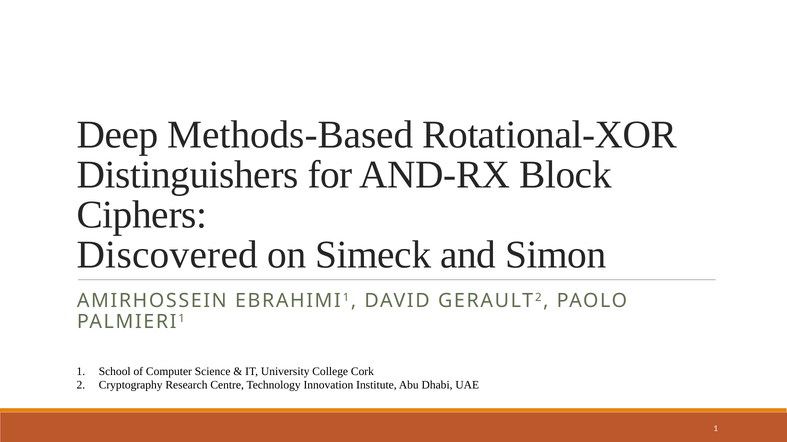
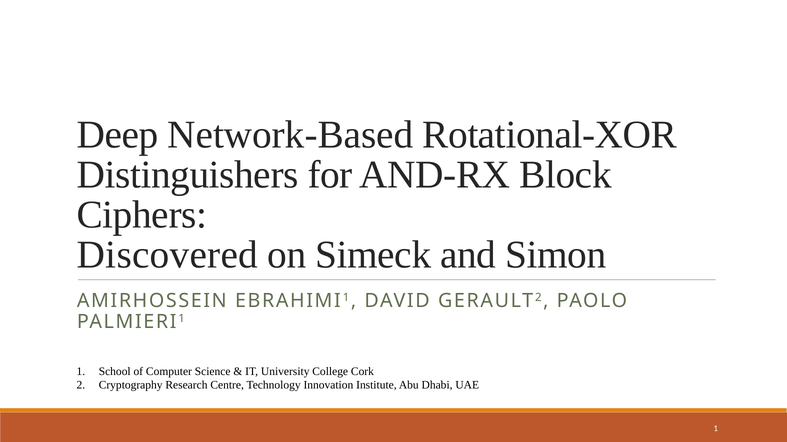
Methods-Based: Methods-Based -> Network-Based (290, 135)
